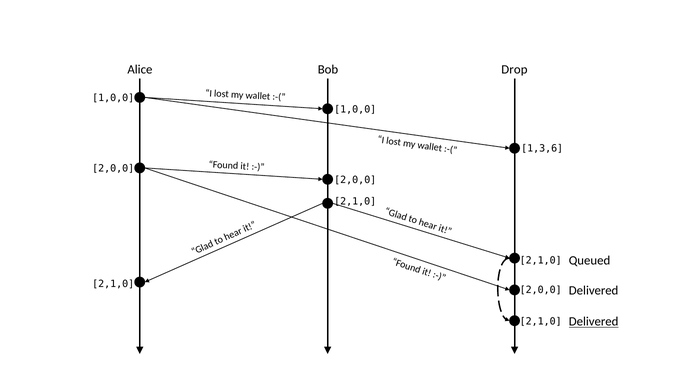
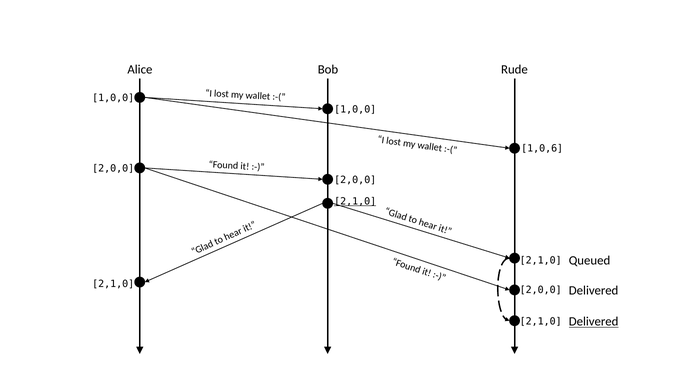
Drop: Drop -> Rude (514, 70)
1,3,6: 1,3,6 -> 1,0,6 (542, 148)
2,1,0 underline: none -> present (355, 202)
